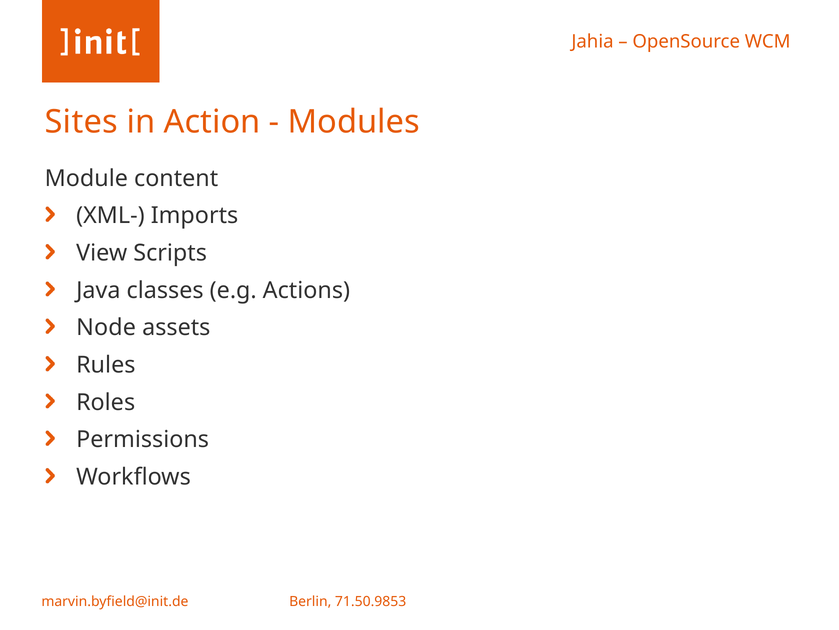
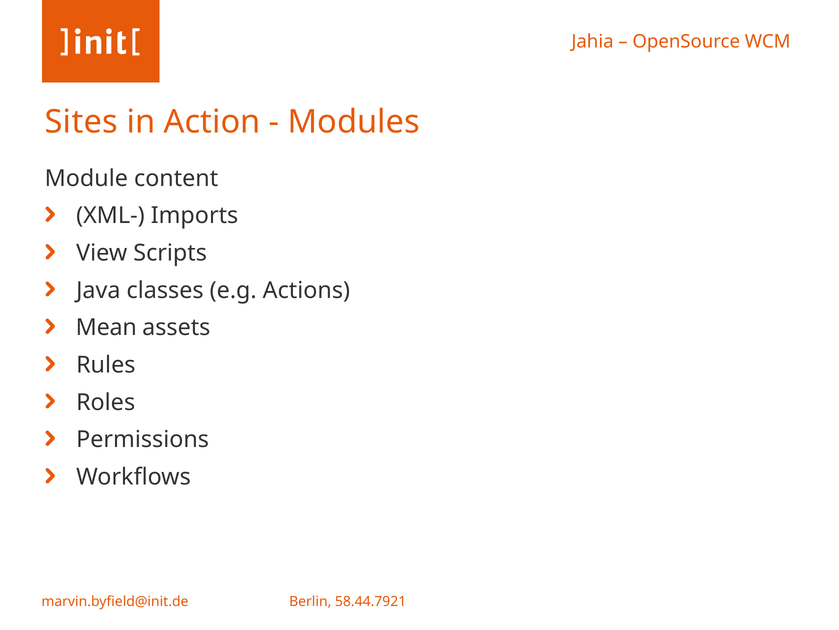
Node: Node -> Mean (106, 327)
71.50.9853: 71.50.9853 -> 58.44.7921 (371, 601)
